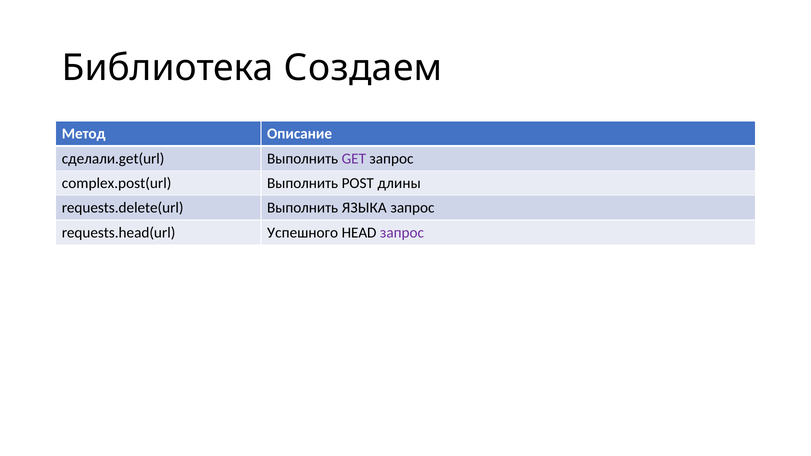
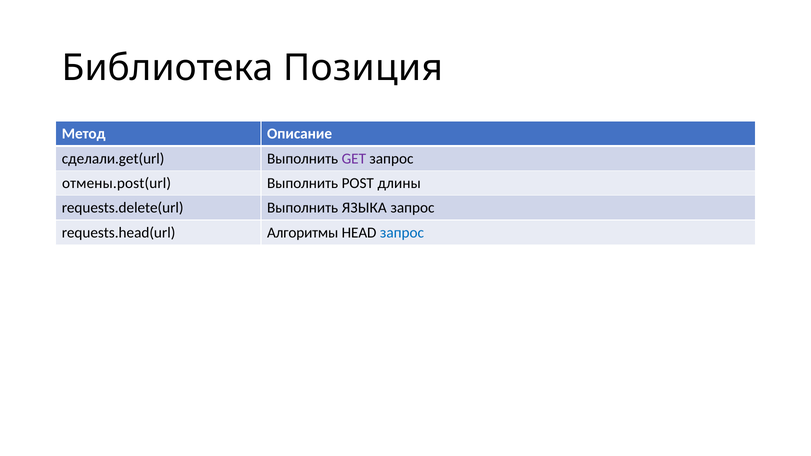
Создаем: Создаем -> Позиция (363, 68)
complex.post(url: complex.post(url -> отмены.post(url (117, 183)
Успешного: Успешного -> Алгоритмы (303, 233)
запрос colour: purple -> blue (402, 233)
